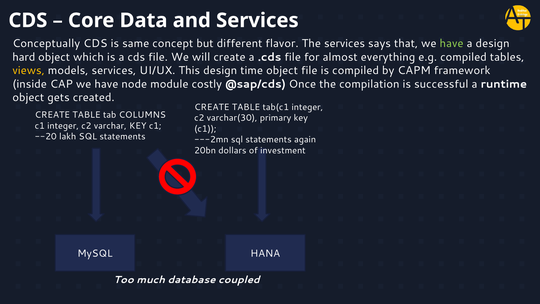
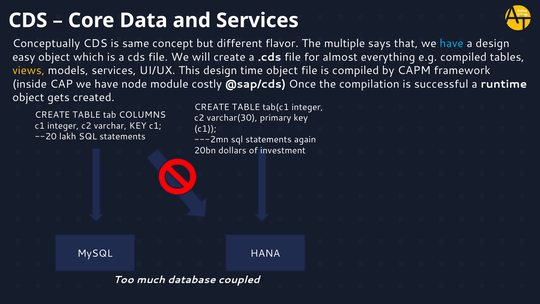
The services: services -> multiple (345, 43)
have colour: light green -> light blue (452, 43)
hard: hard -> easy (24, 57)
